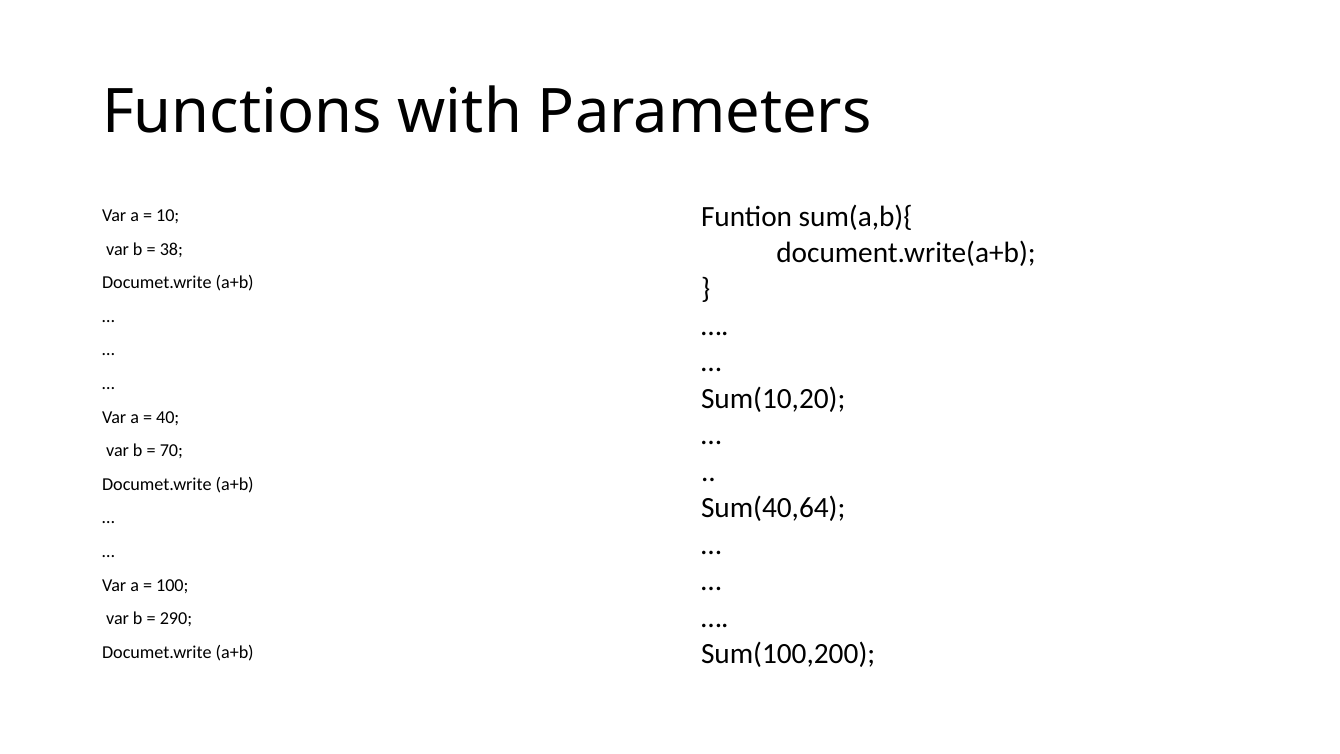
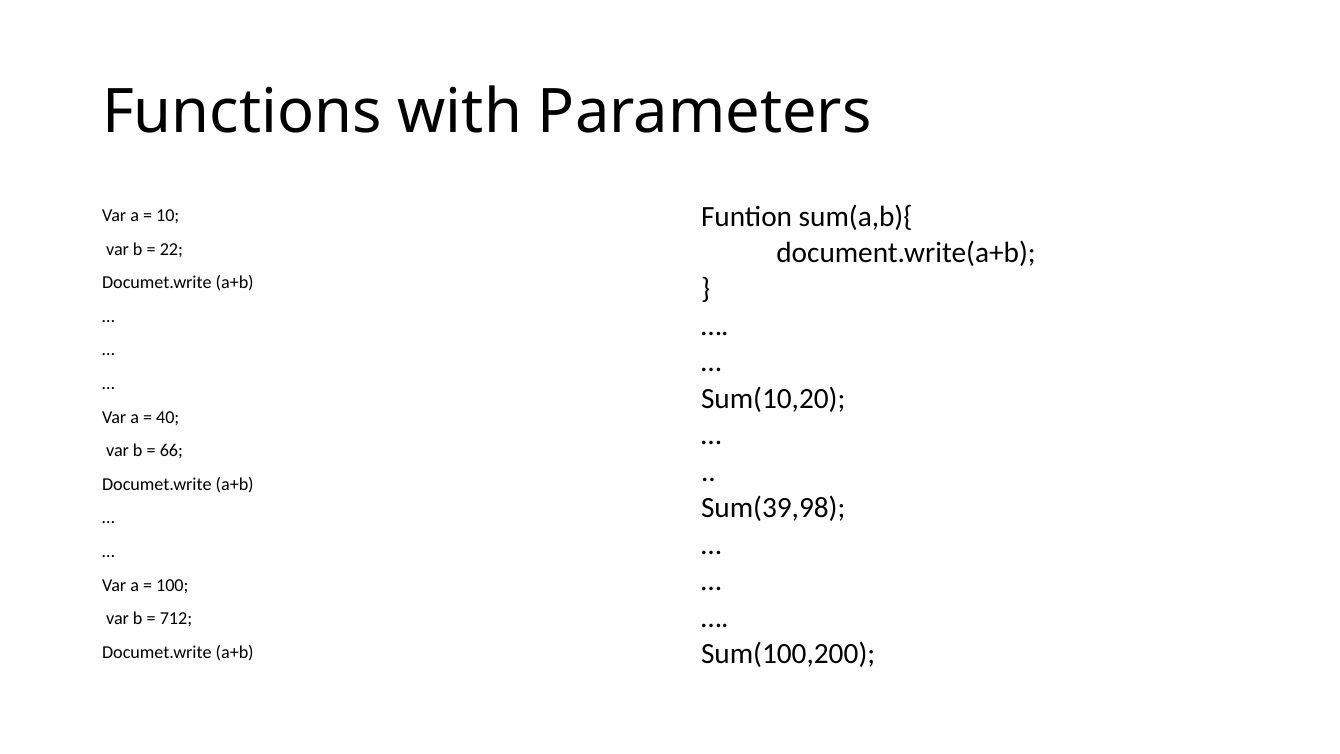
38: 38 -> 22 (171, 249)
70: 70 -> 66 (171, 451)
Sum(40,64: Sum(40,64 -> Sum(39,98 (773, 508)
290: 290 -> 712 (176, 618)
